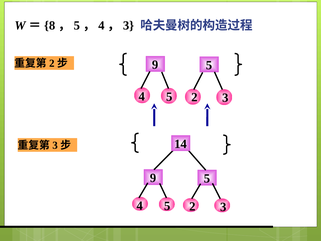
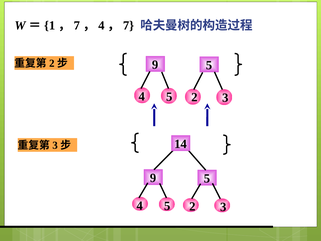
8: 8 -> 1 (50, 25)
5: 5 -> 7 (77, 25)
3: 3 -> 7 (129, 25)
